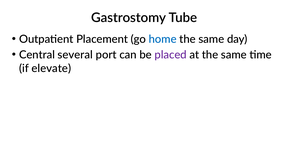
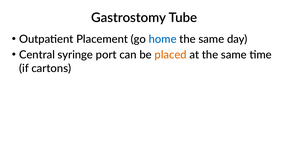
several: several -> syringe (75, 55)
placed colour: purple -> orange (171, 55)
elevate: elevate -> cartons (51, 69)
